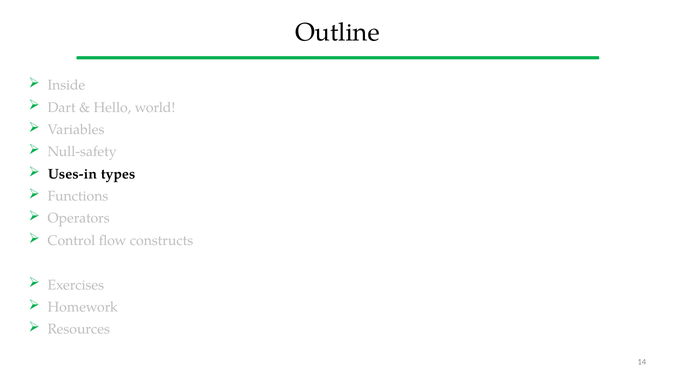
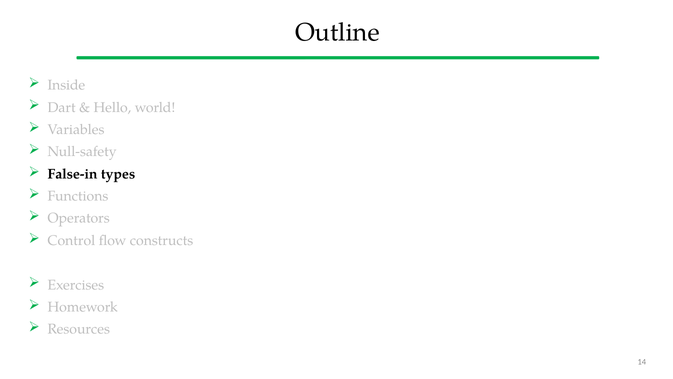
Uses-in: Uses-in -> False-in (73, 174)
